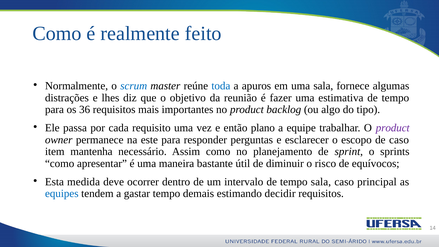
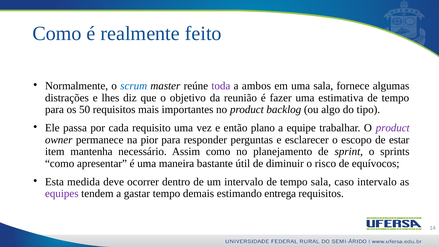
toda colour: blue -> purple (221, 86)
apuros: apuros -> ambos (256, 86)
36: 36 -> 50 (85, 110)
este: este -> pior (149, 140)
de caso: caso -> estar (399, 140)
caso principal: principal -> intervalo (377, 182)
equipes colour: blue -> purple (62, 194)
decidir: decidir -> entrega (280, 194)
